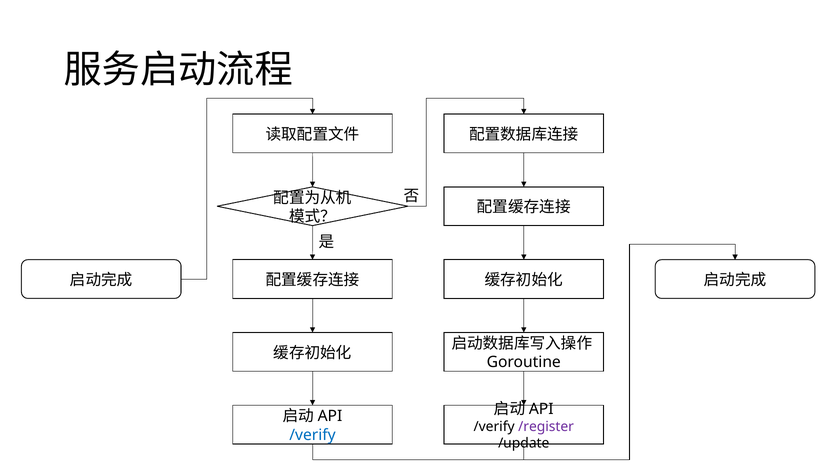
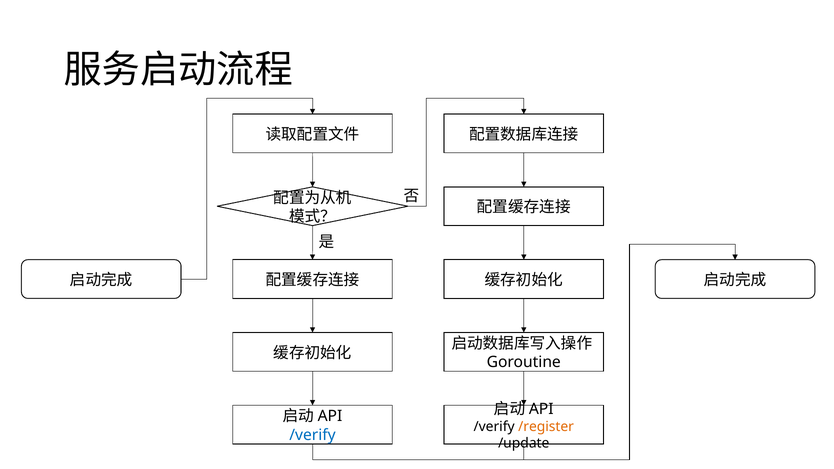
/register colour: purple -> orange (546, 427)
